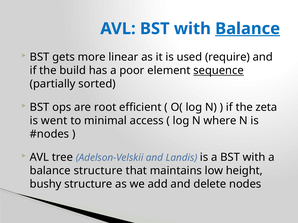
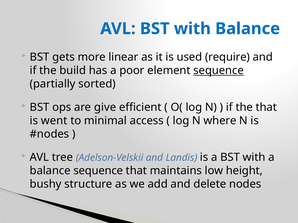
Balance underline: present -> none (248, 29)
root: root -> give (105, 107)
the zeta: zeta -> that (266, 107)
balance structure: structure -> sequence (98, 171)
